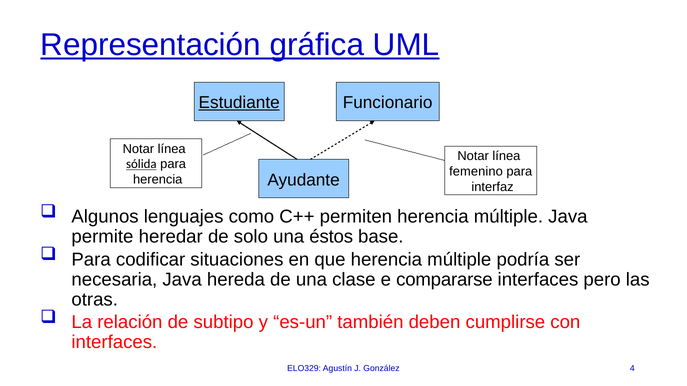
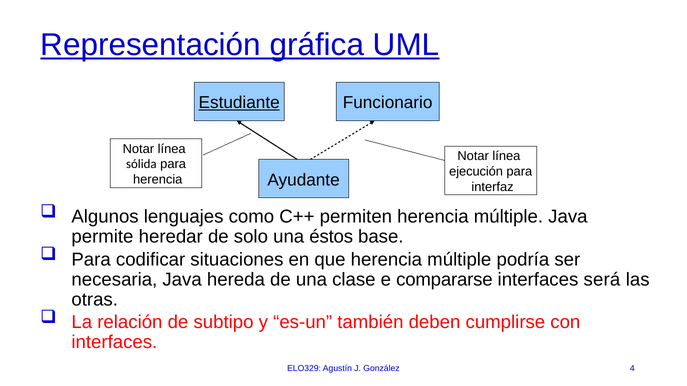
sólida underline: present -> none (141, 164)
femenino: femenino -> ejecución (476, 172)
pero: pero -> será (602, 280)
